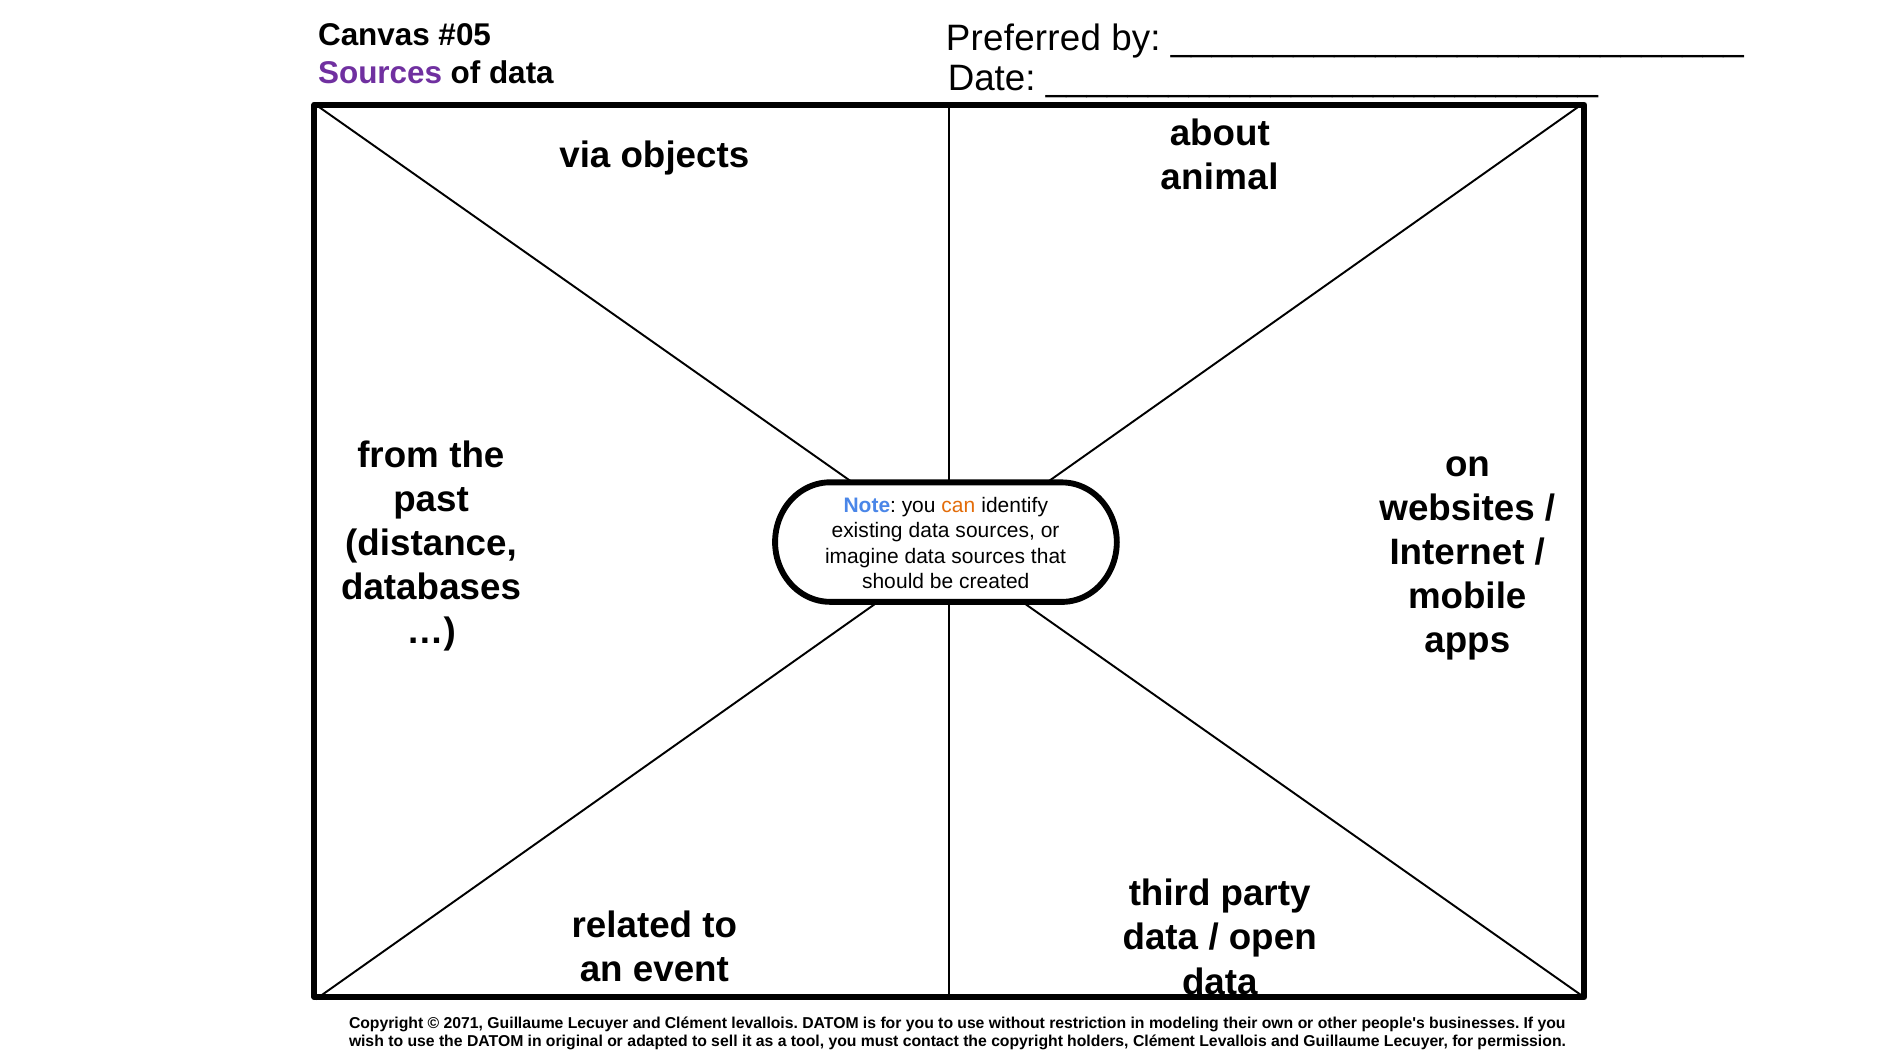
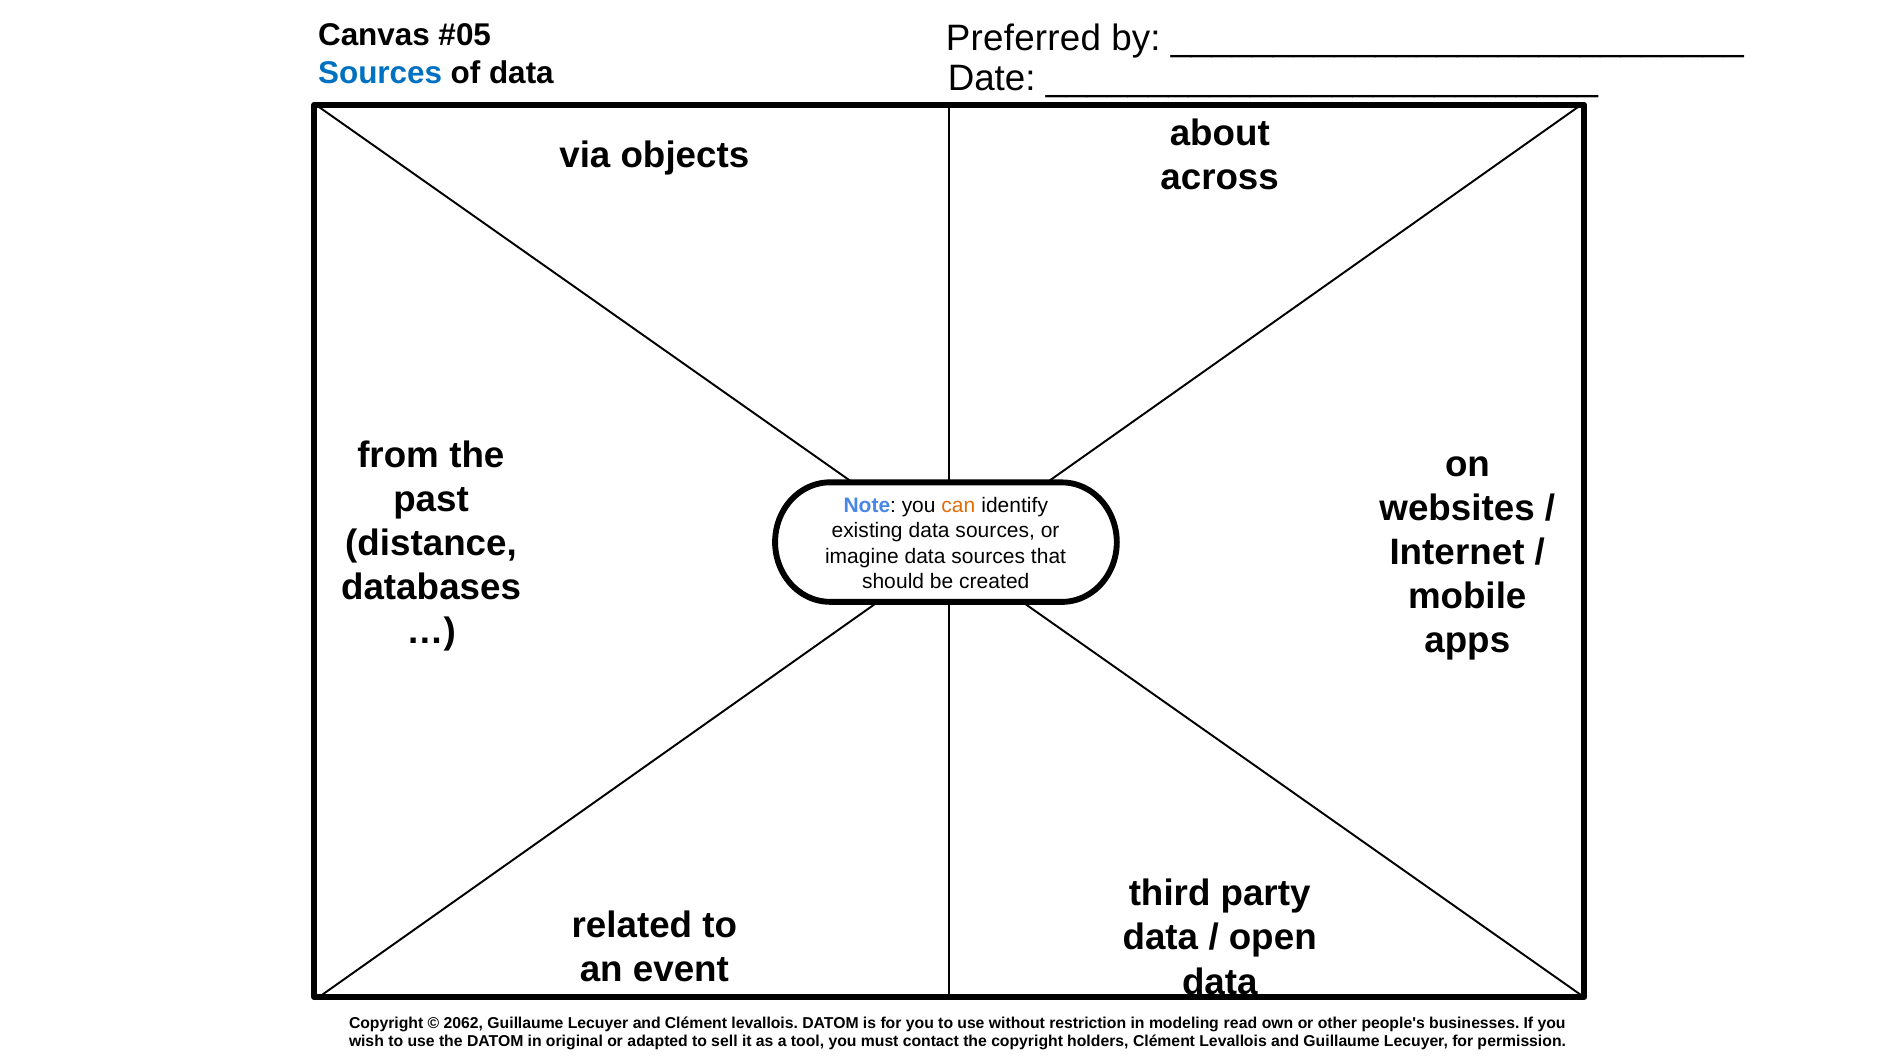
Sources colour: purple -> blue (380, 73)
animal: animal -> across (1220, 177)
2071: 2071 -> 2062 (463, 1023)
their: their -> read (1240, 1023)
